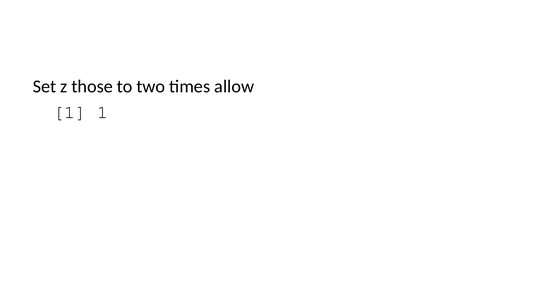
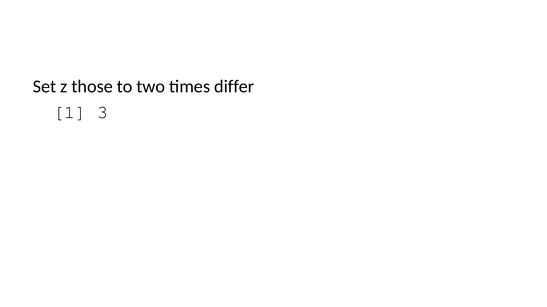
allow: allow -> differ (234, 87)
1 1: 1 -> 3 (103, 112)
